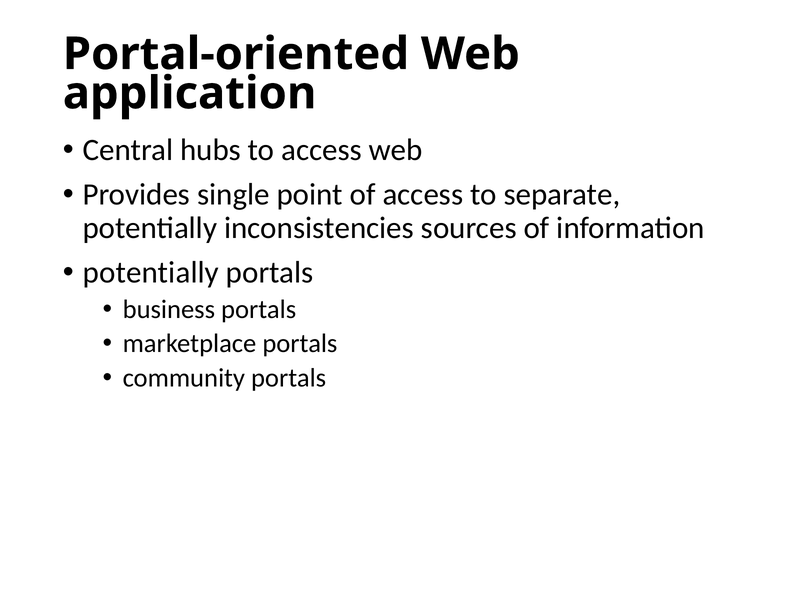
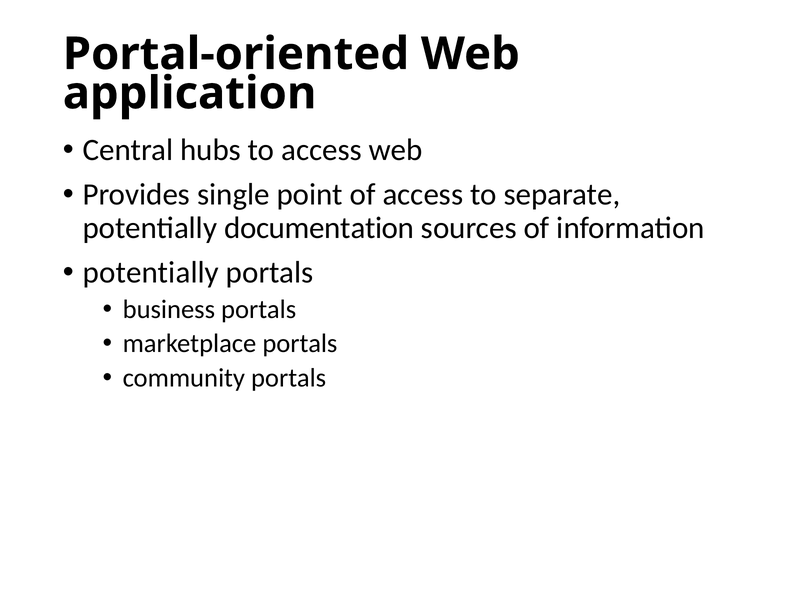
inconsistencies: inconsistencies -> documentation (319, 228)
